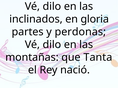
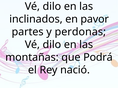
gloria: gloria -> pavor (95, 19)
Tanta: Tanta -> Podrá (98, 58)
